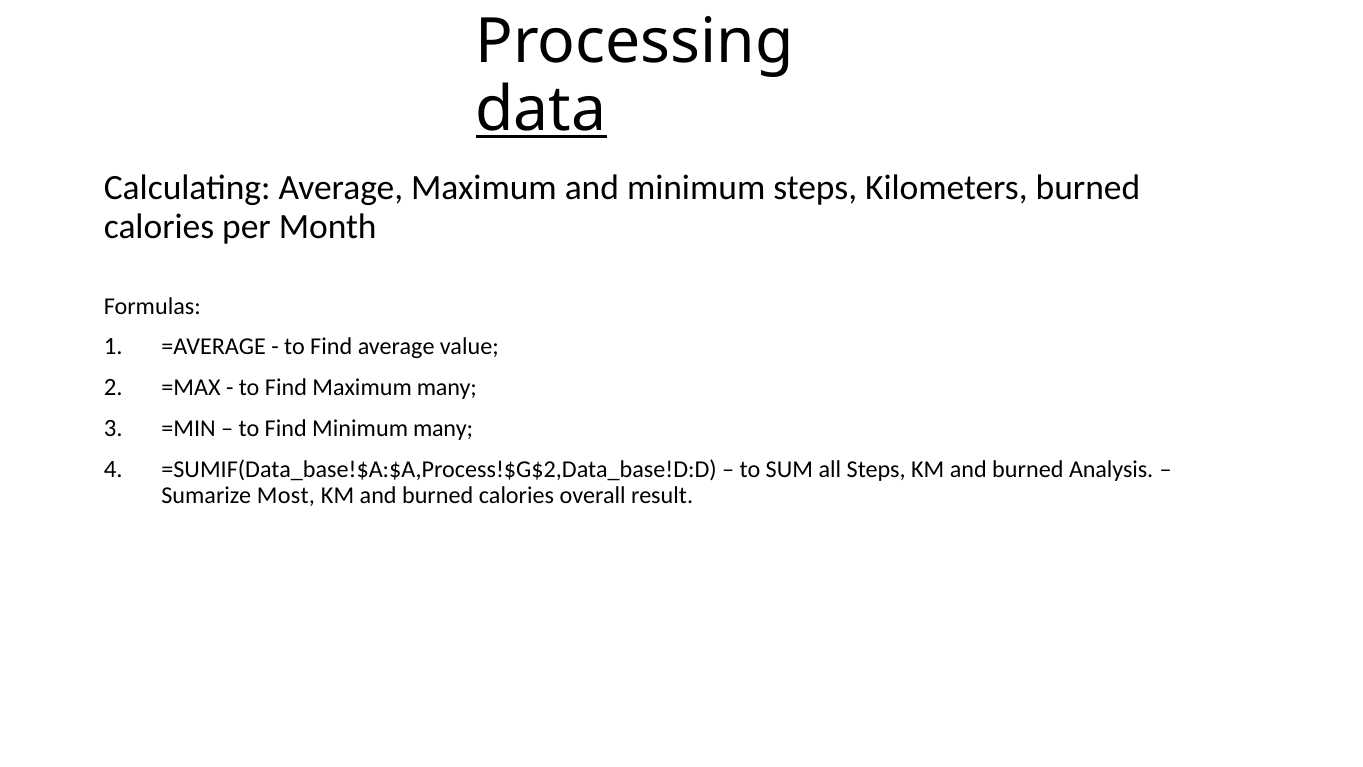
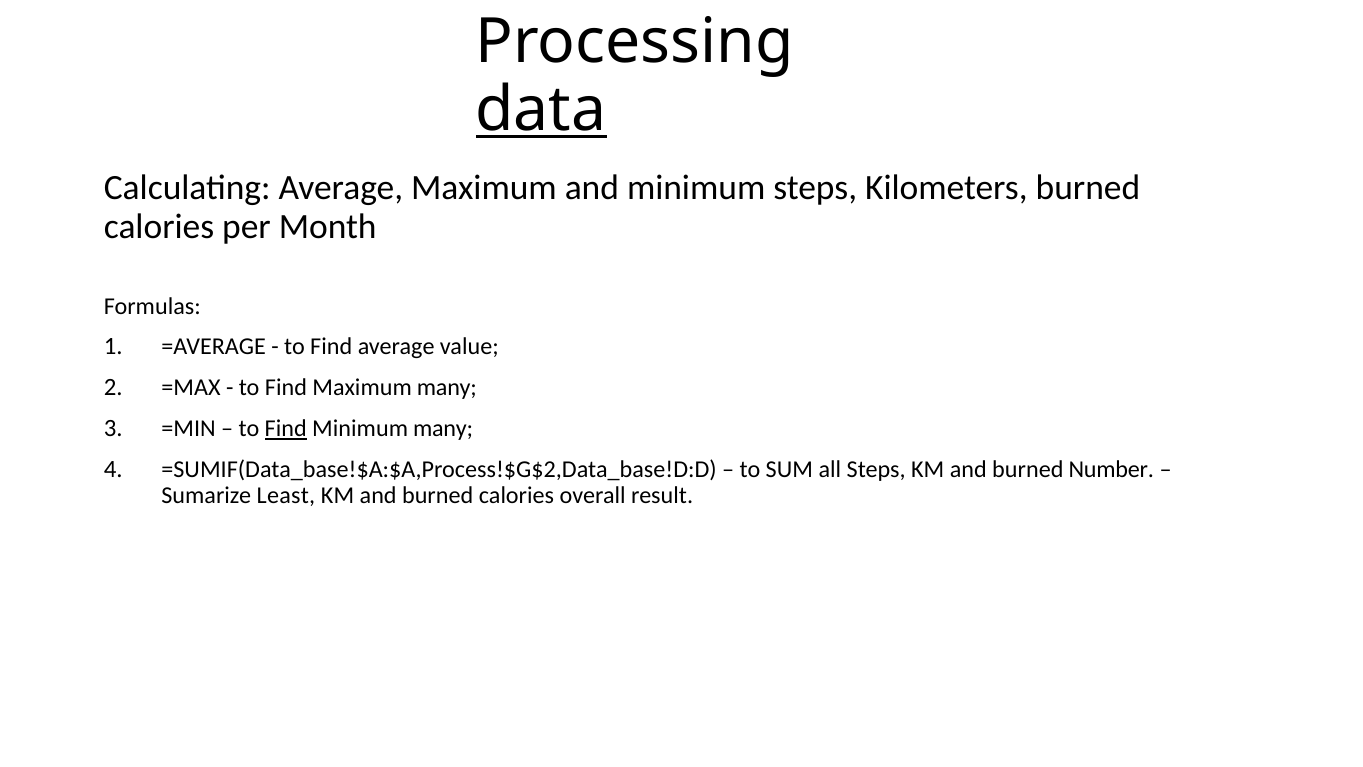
Find underline: none -> present (286, 428)
Analysis: Analysis -> Number (1111, 469)
Most: Most -> Least (286, 496)
